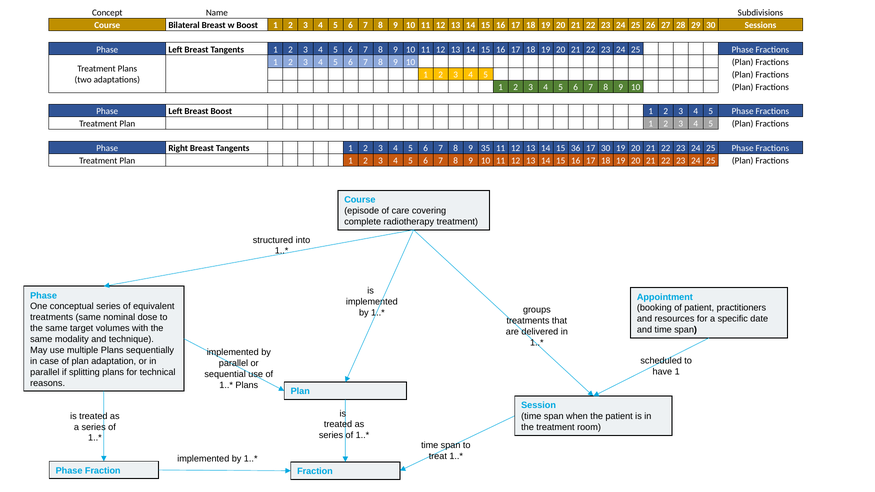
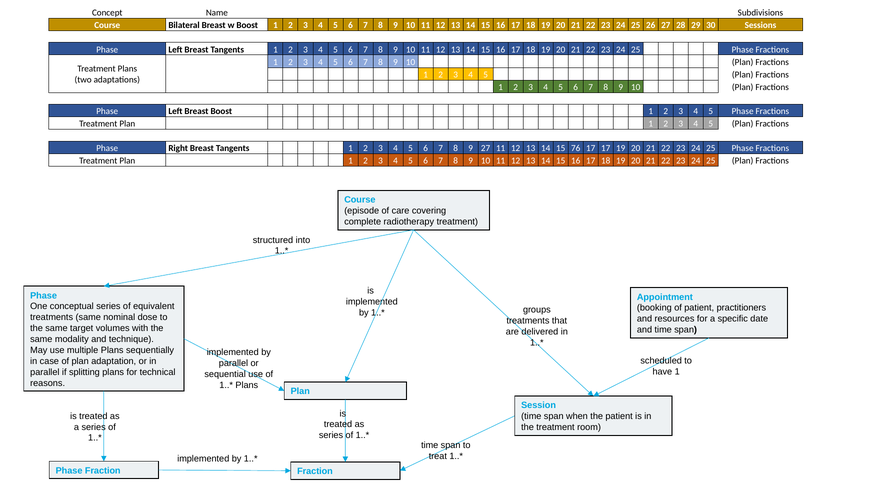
9 35: 35 -> 27 (486, 148)
36: 36 -> 76 (576, 148)
17 30: 30 -> 17 (606, 148)
